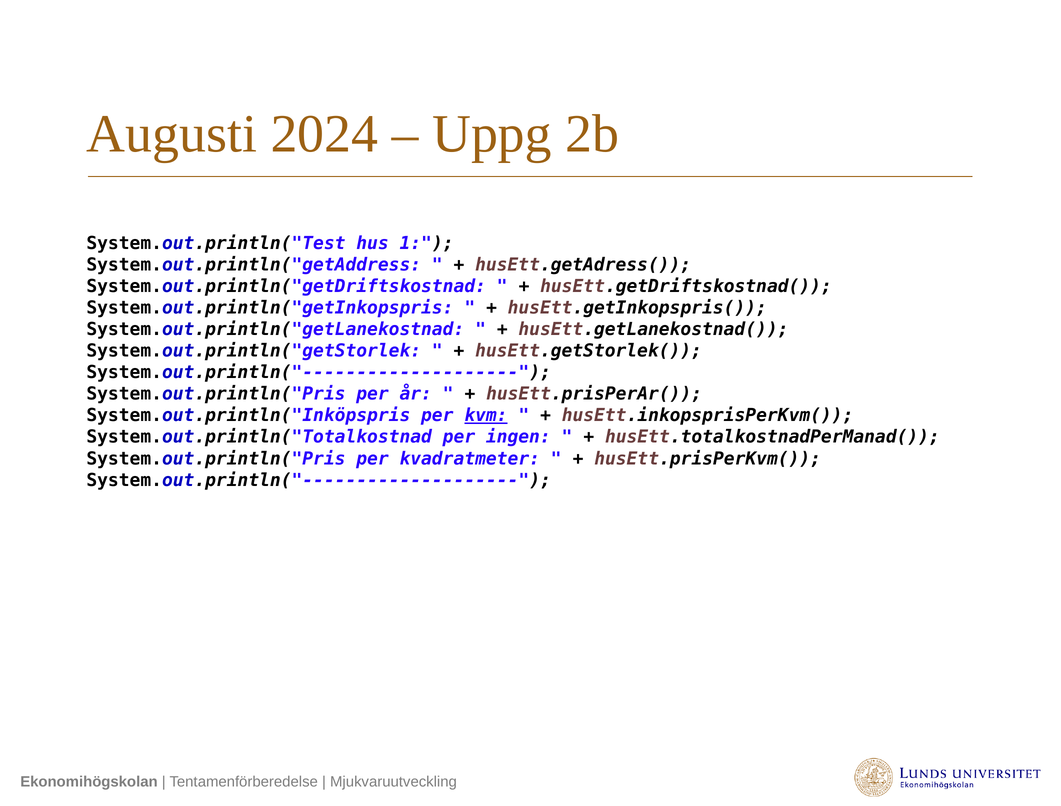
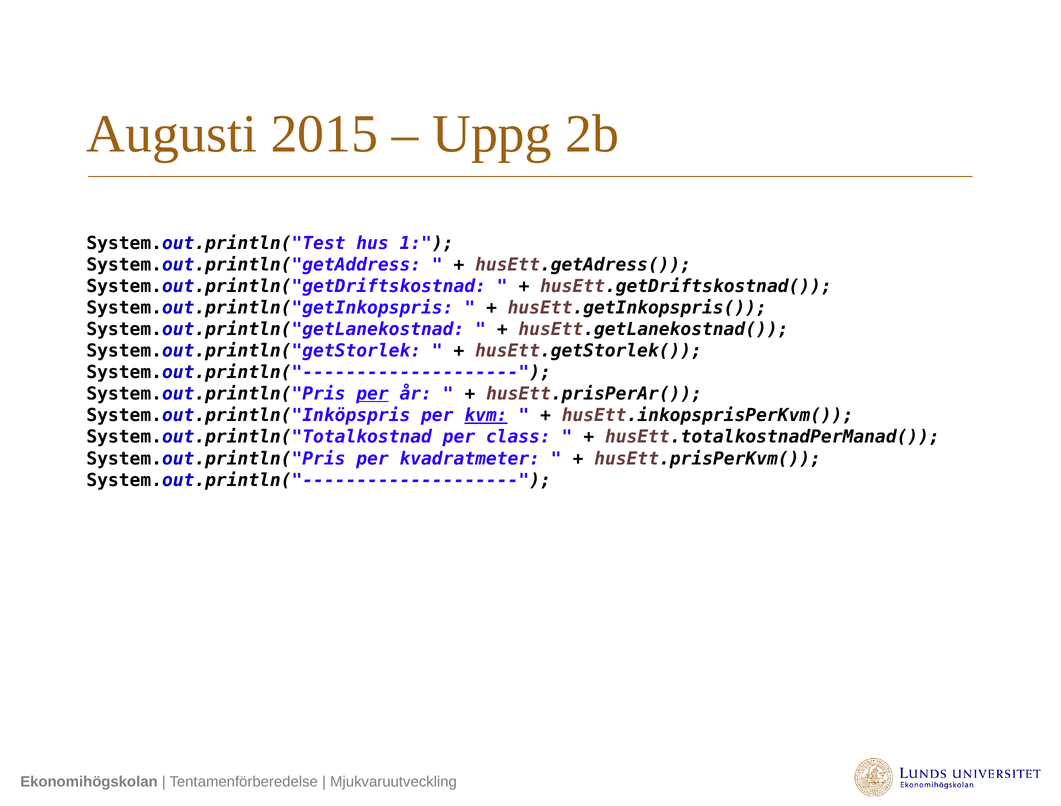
2024: 2024 -> 2015 (324, 134)
per underline: none -> present (373, 394)
ingen: ingen -> class (518, 437)
